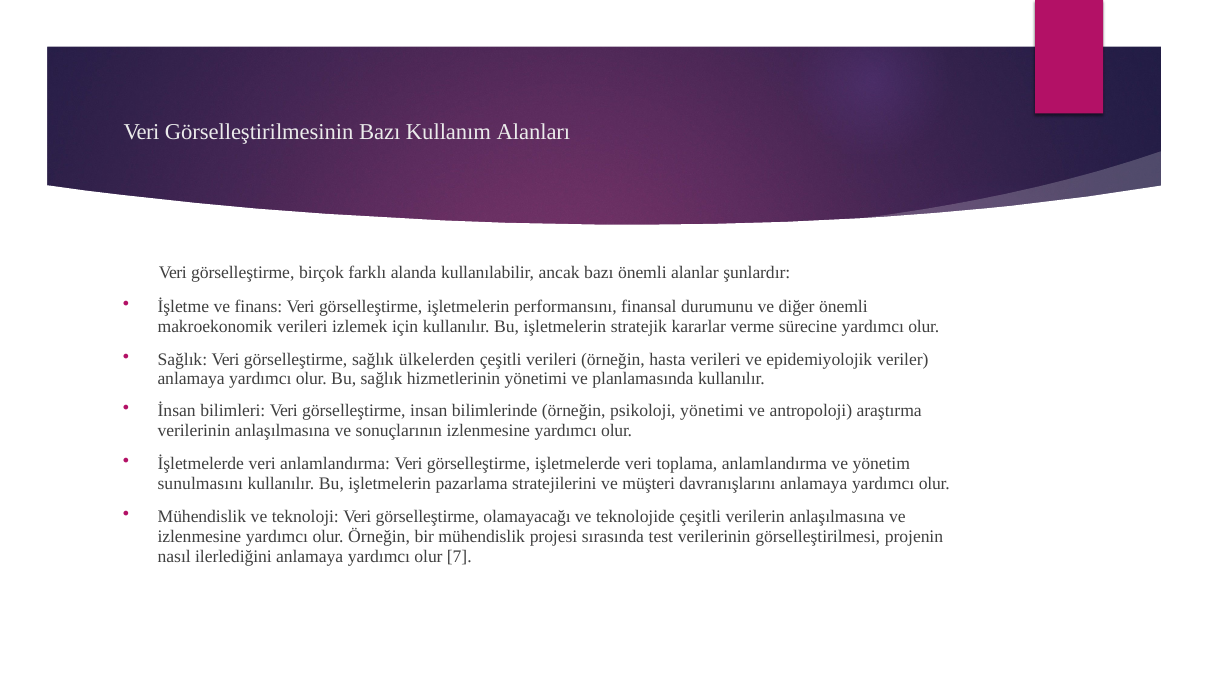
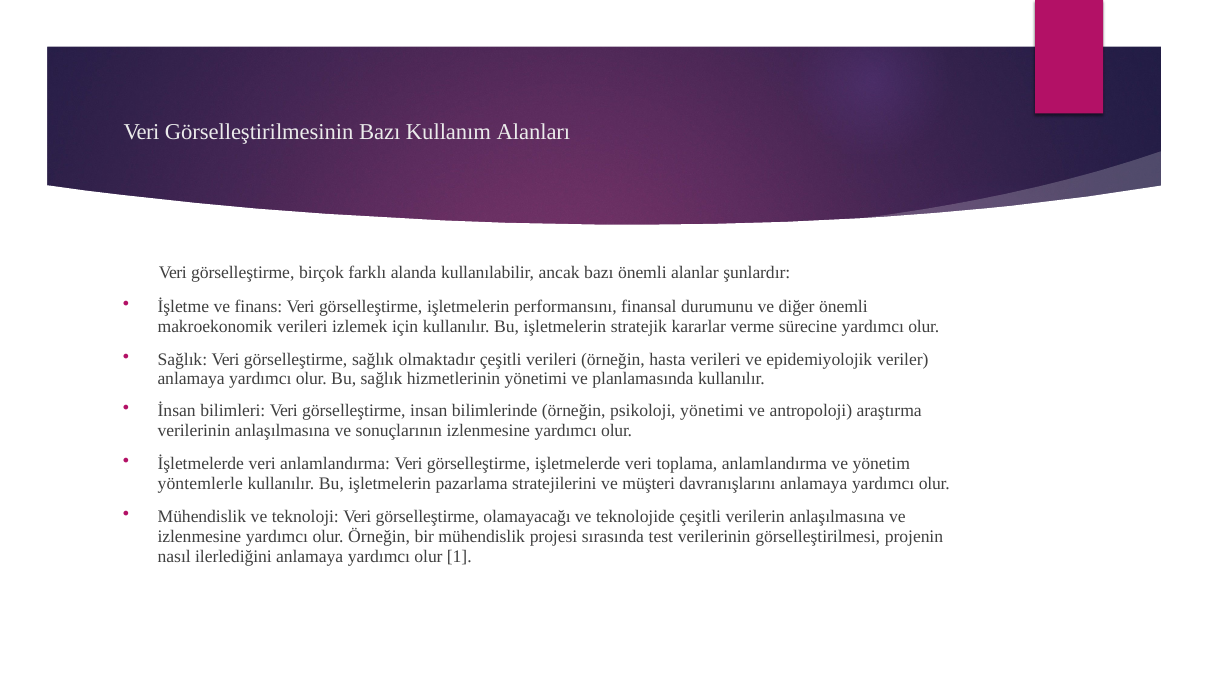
ülkelerden: ülkelerden -> olmaktadır (437, 359)
sunulmasını: sunulmasını -> yöntemlerle (200, 484)
7: 7 -> 1 (459, 557)
